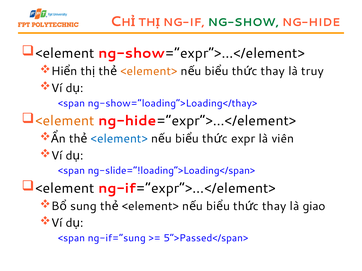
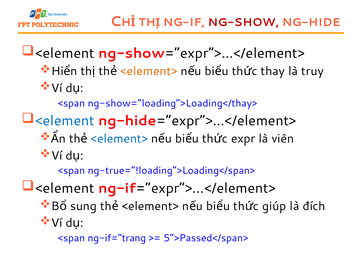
NG-SHOW colour: green -> red (243, 22)
<element colour: orange -> blue (65, 121)
ng-slide=“!loading”>Loading</span>: ng-slide=“!loading”>Loading</span> -> ng-true=“!loading”>Loading</span> (171, 171)
thay: thay -> giúp (274, 207)
giao: giao -> đích (314, 207)
ng-if=“sung: ng-if=“sung -> ng-if=“trang (117, 239)
